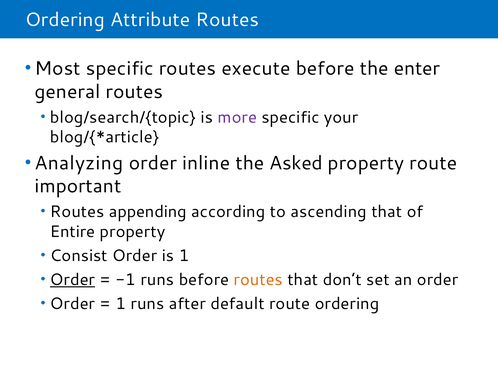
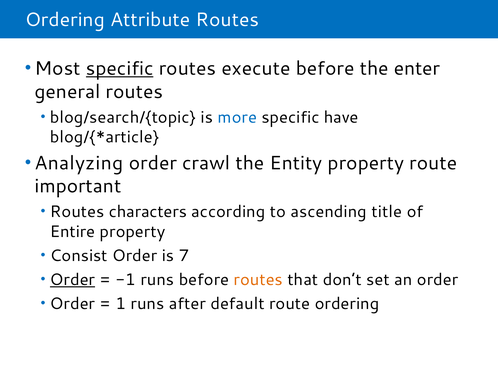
specific underline: none -> present (120, 69)
more colour: purple -> blue (237, 117)
your: your -> have (341, 117)
inline: inline -> crawl (206, 163)
Asked: Asked -> Entity (296, 163)
appending: appending -> characters (148, 212)
ascending that: that -> title (387, 212)
is 1: 1 -> 7 (184, 256)
